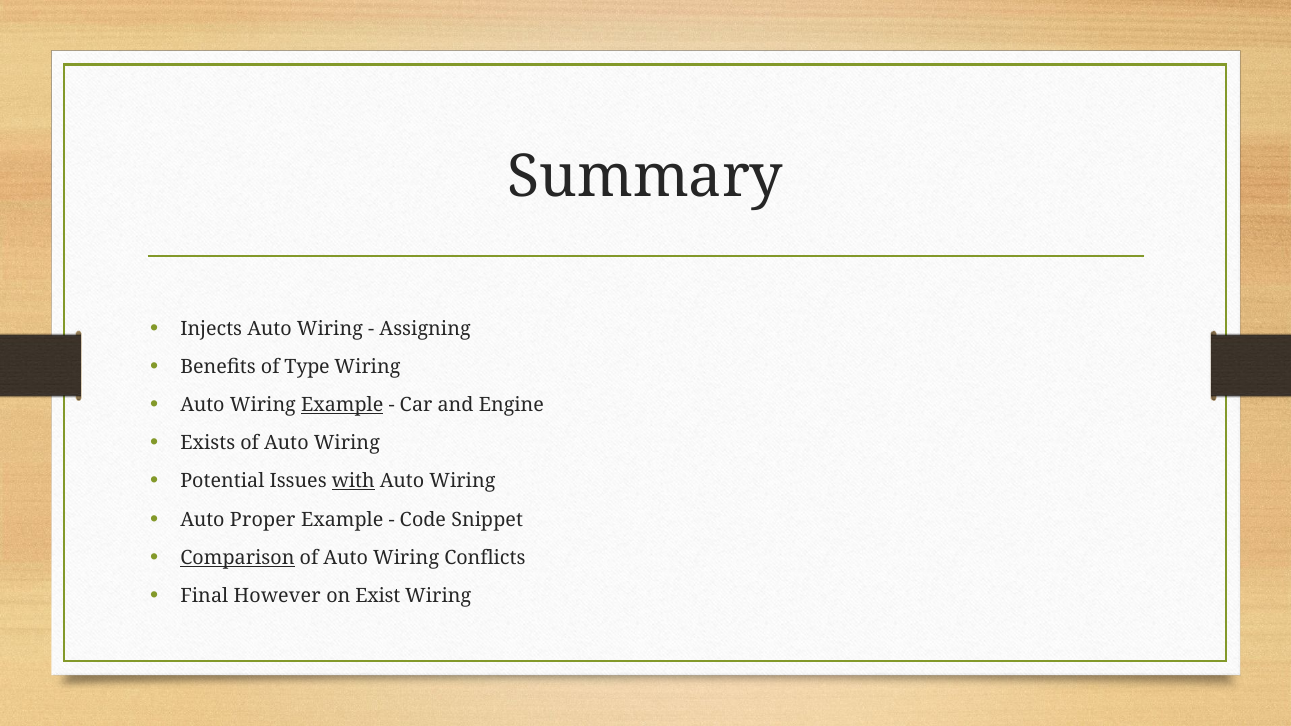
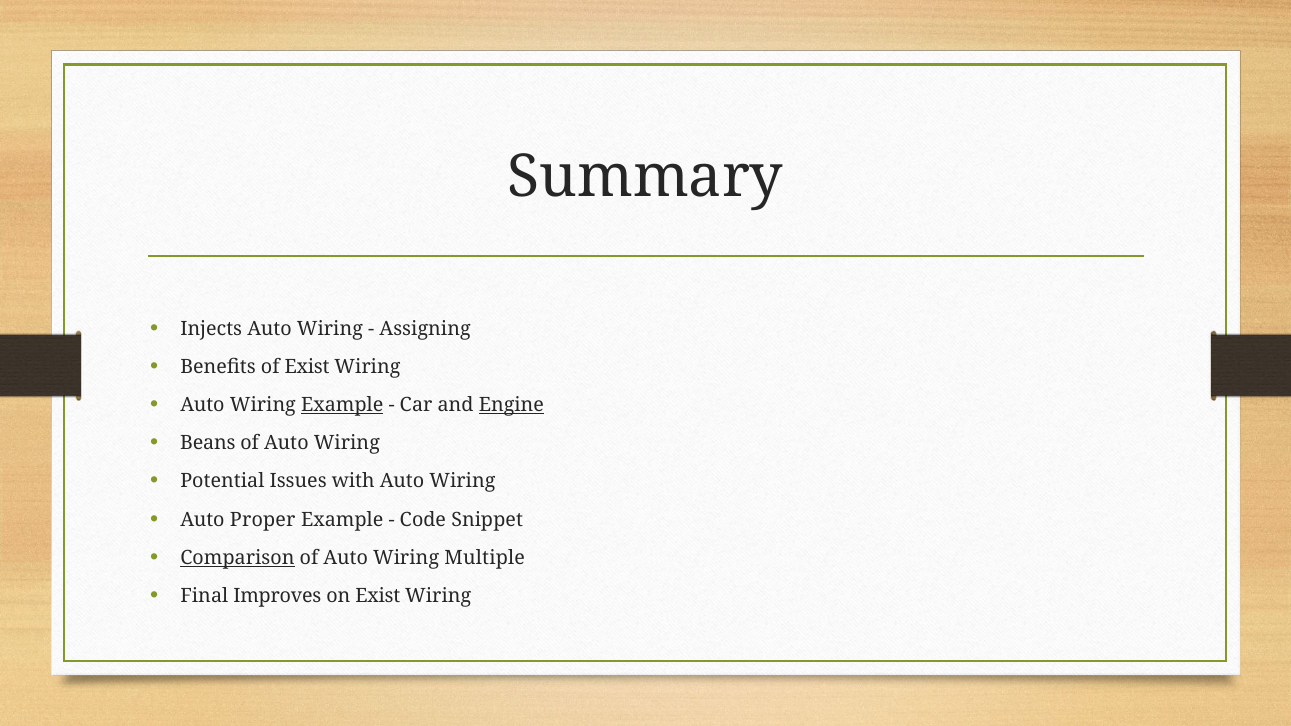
of Type: Type -> Exist (307, 367)
Engine underline: none -> present (511, 405)
Exists: Exists -> Beans (208, 443)
with underline: present -> none (353, 482)
Conflicts: Conflicts -> Multiple (485, 558)
However: However -> Improves (277, 596)
